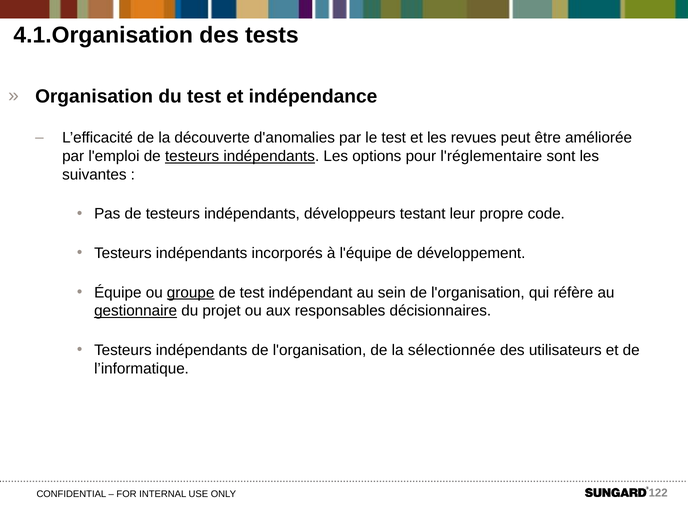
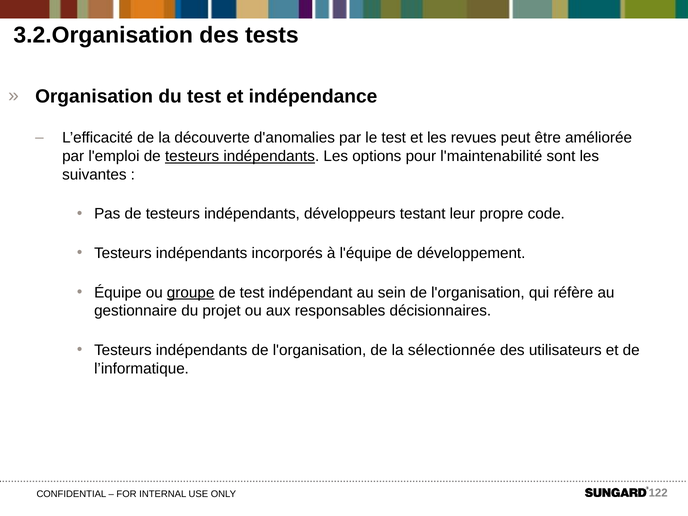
4.1.Organisation: 4.1.Organisation -> 3.2.Organisation (103, 35)
l'réglementaire: l'réglementaire -> l'maintenabilité (491, 156)
gestionnaire underline: present -> none (136, 311)
